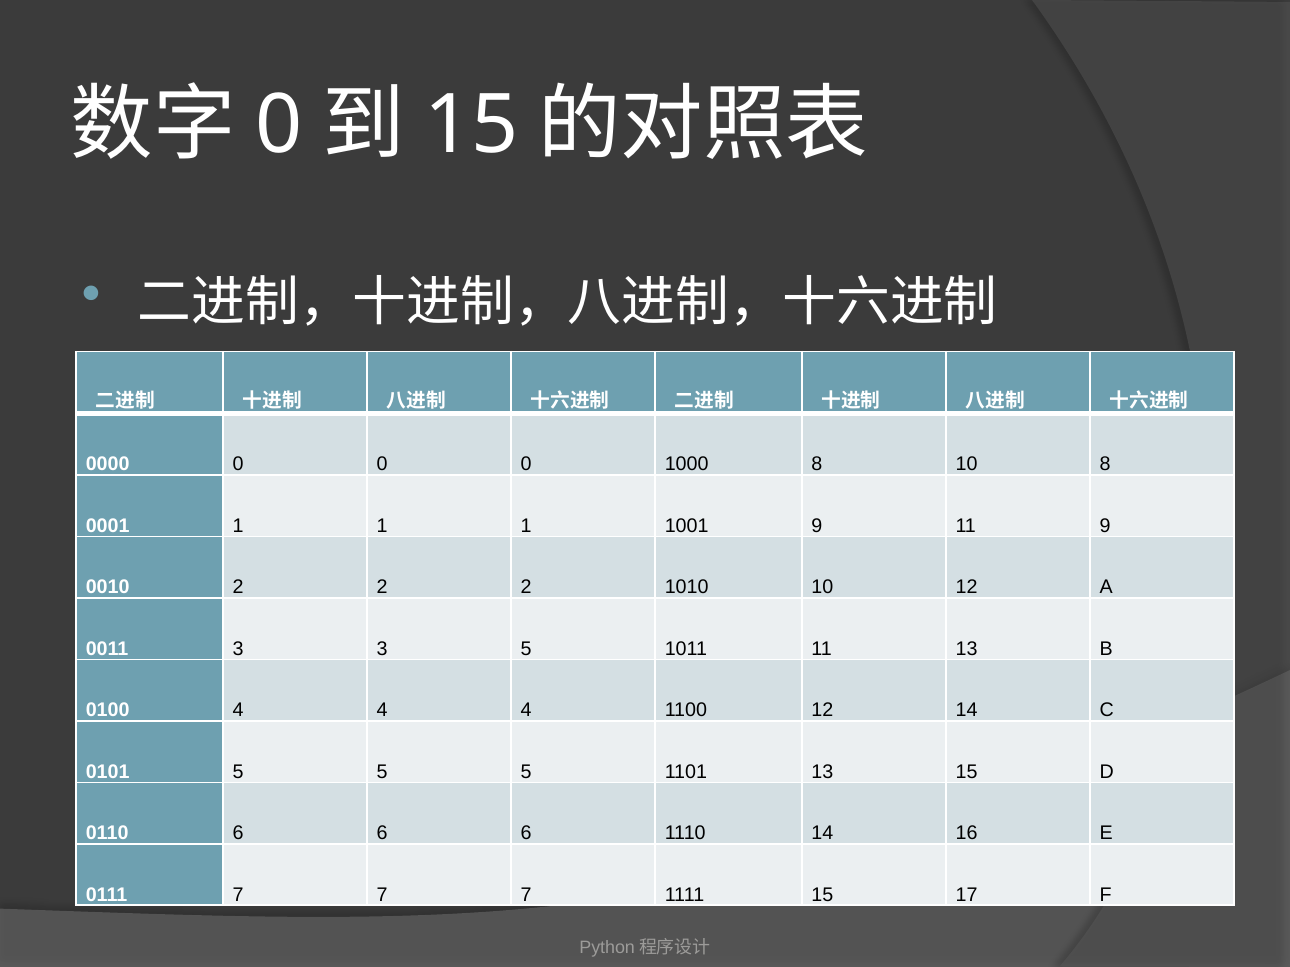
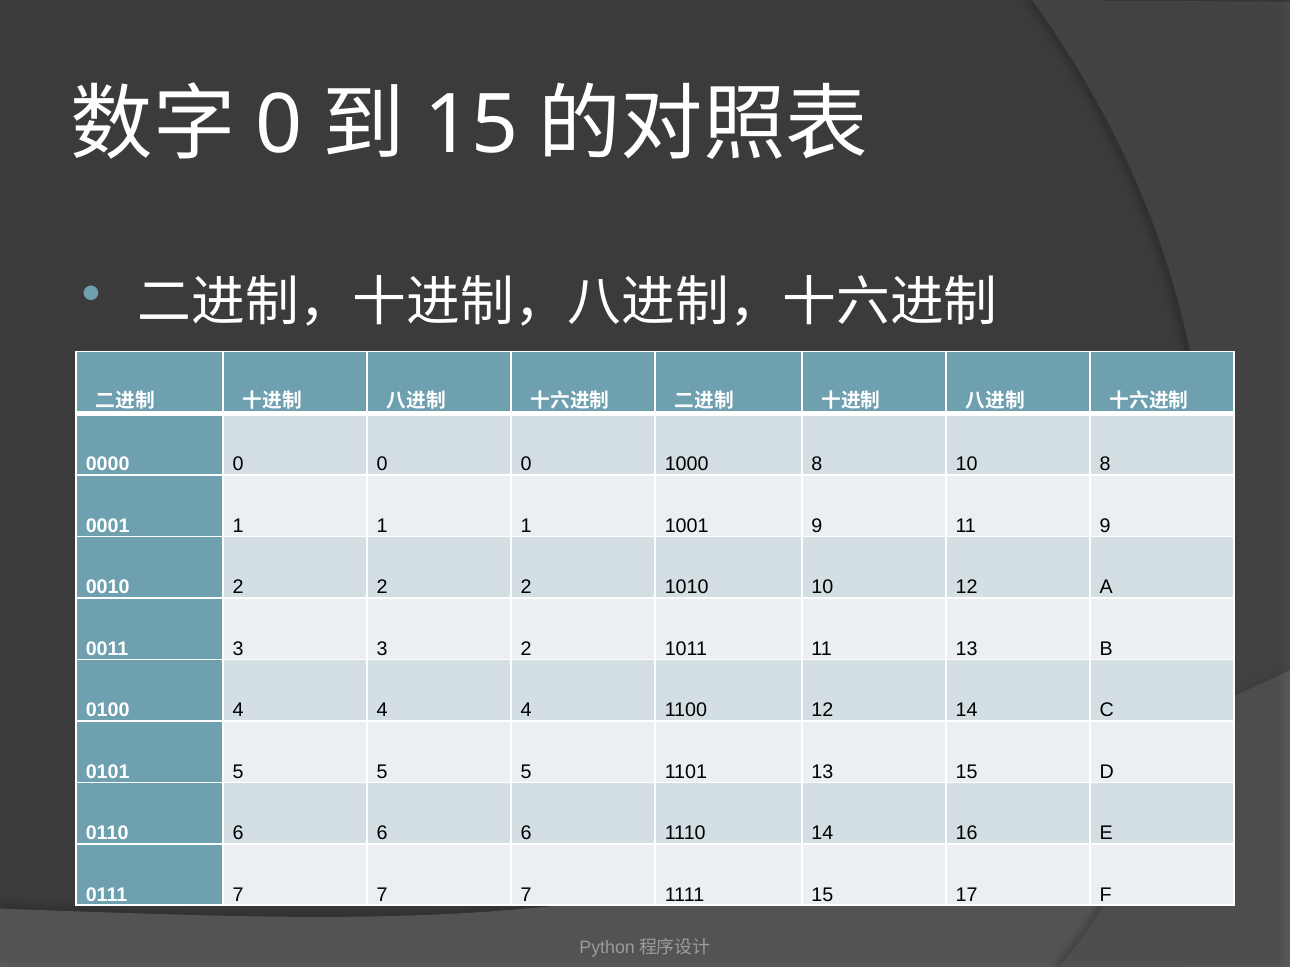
3 5: 5 -> 2 (526, 649)
